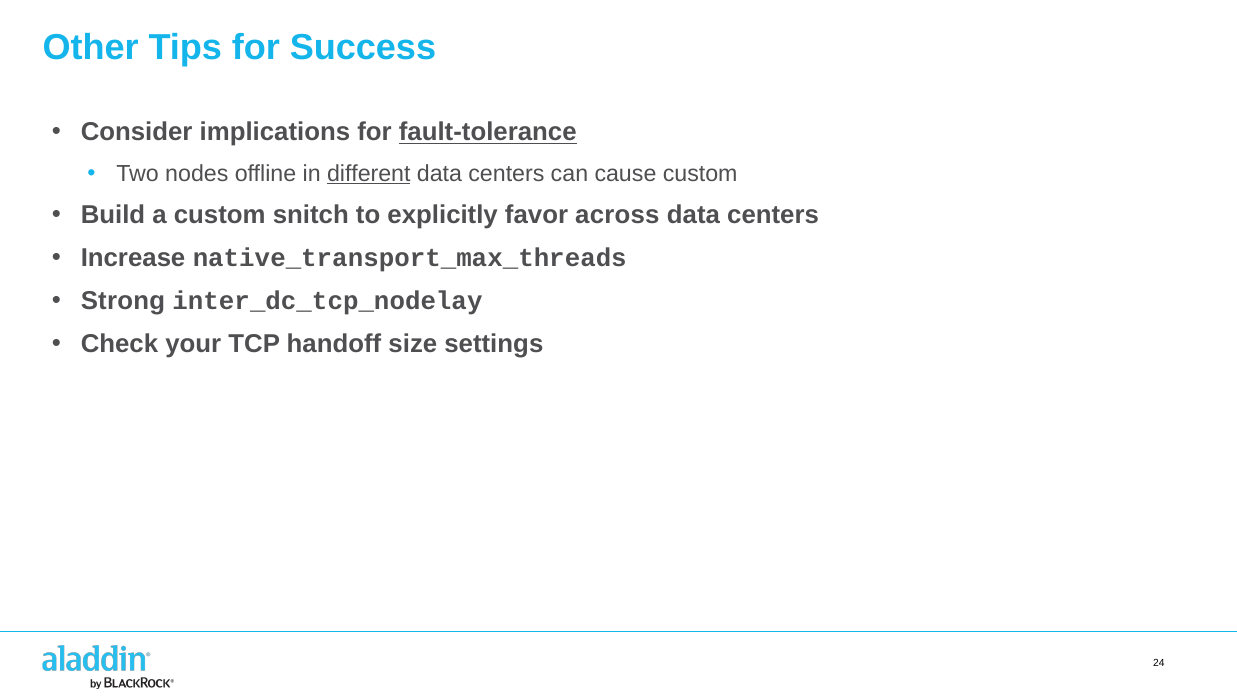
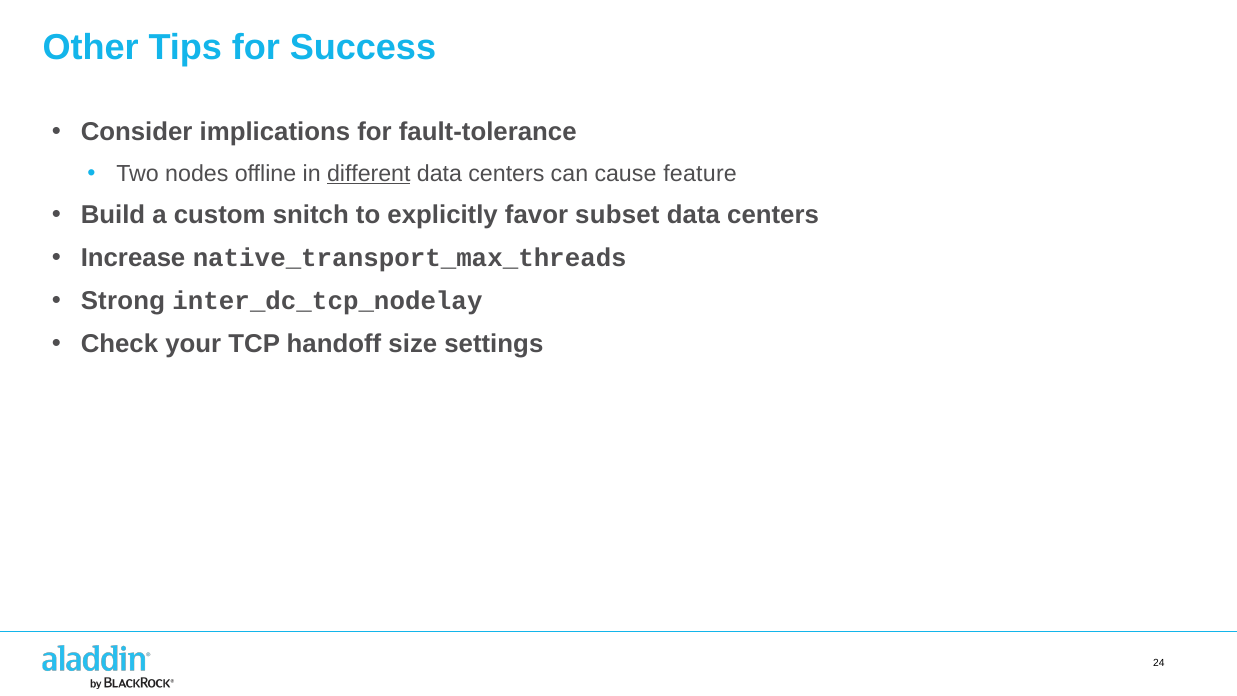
fault-tolerance underline: present -> none (488, 132)
cause custom: custom -> feature (700, 174)
across: across -> subset (617, 215)
